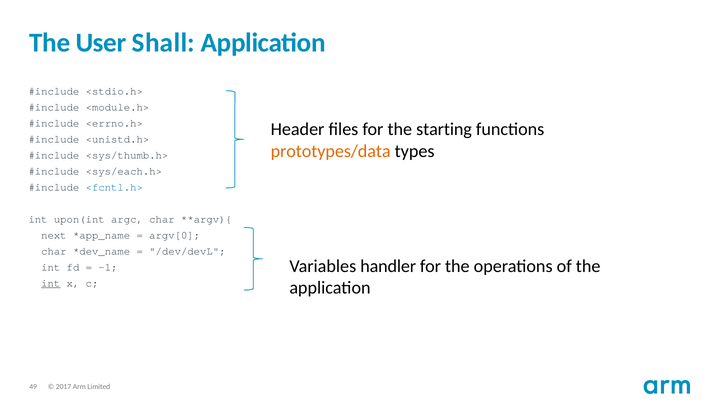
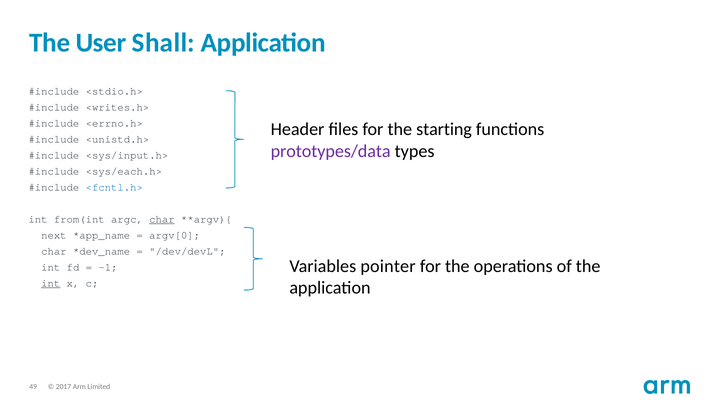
<module.h>: <module.h> -> <writes.h> (117, 107)
prototypes/data colour: orange -> purple (331, 151)
<sys/thumb.h>: <sys/thumb.h> -> <sys/input.h> (127, 155)
upon(int: upon(int -> from(int (79, 219)
char underline: none -> present (162, 219)
handler: handler -> pointer (388, 266)
